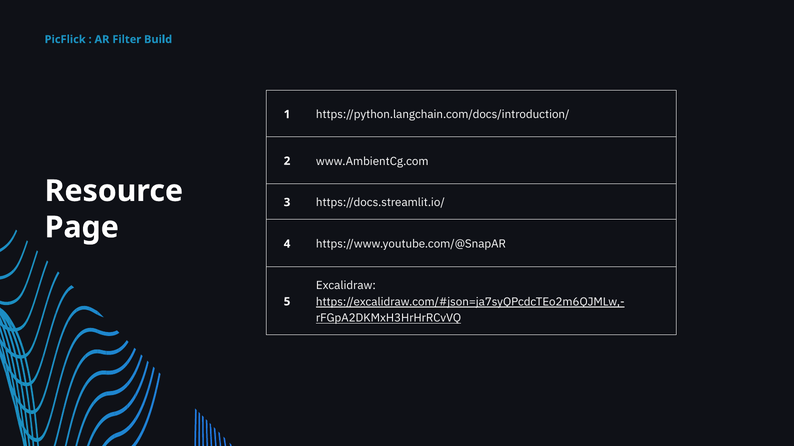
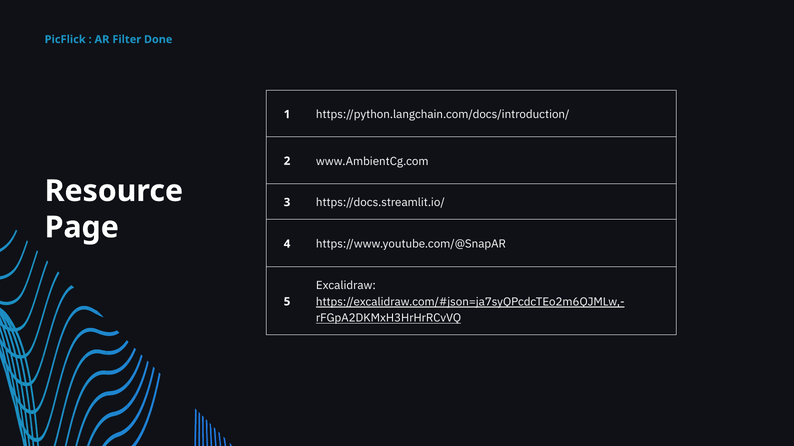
Build: Build -> Done (158, 39)
